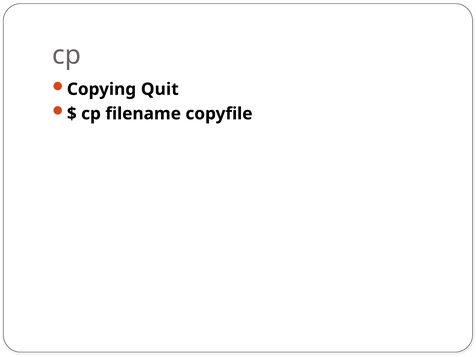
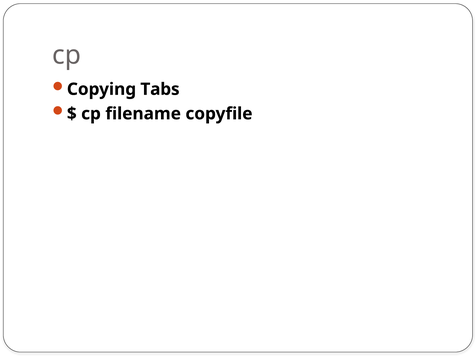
Quit: Quit -> Tabs (160, 89)
